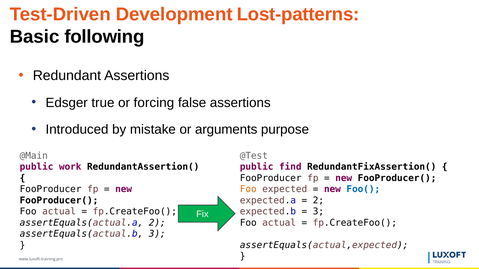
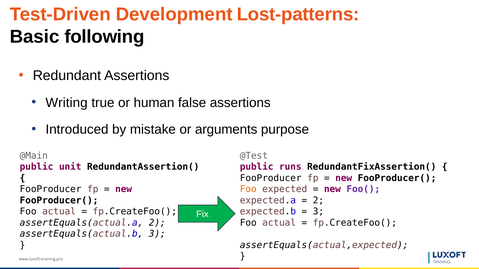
Edsger: Edsger -> Writing (67, 103)
forcing: forcing -> human (154, 103)
work: work -> unit (70, 167)
find: find -> runs (290, 167)
Foo( colour: blue -> purple (363, 189)
